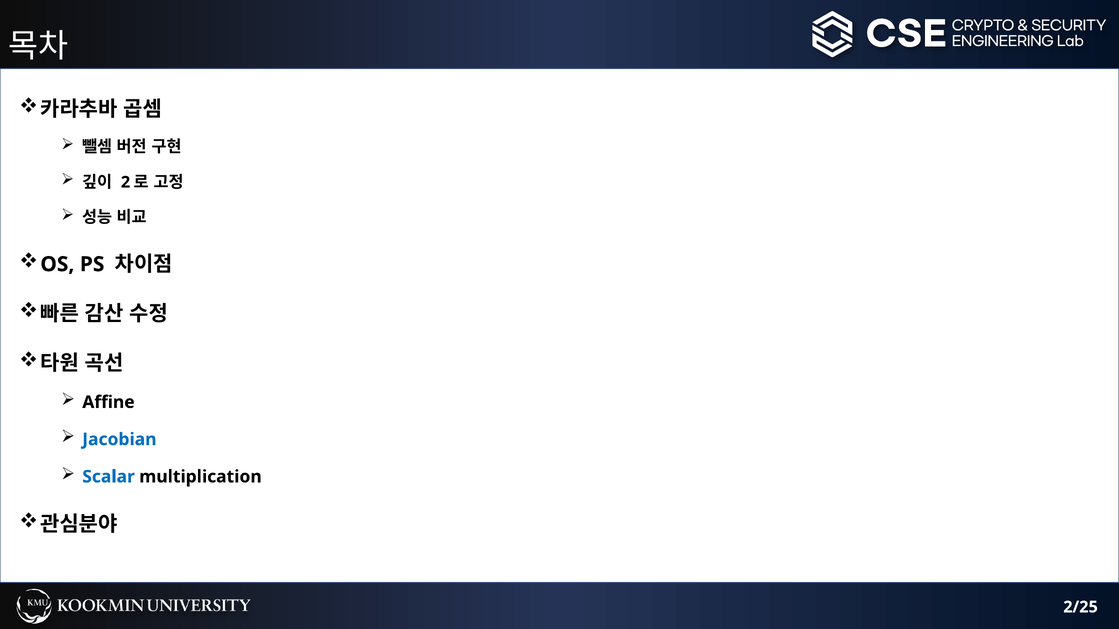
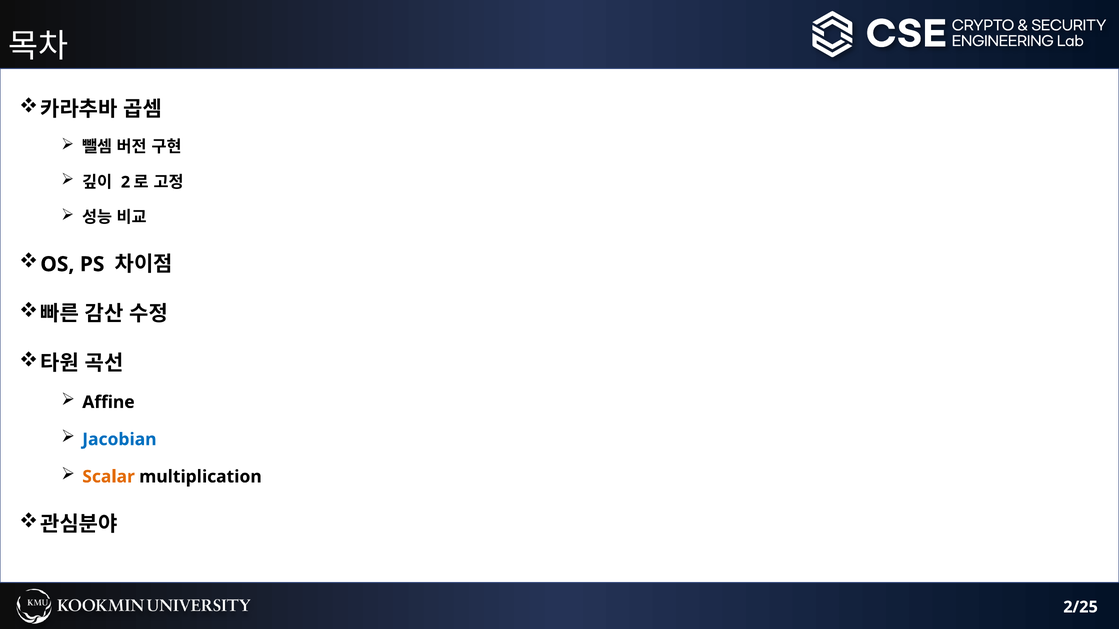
Scalar colour: blue -> orange (109, 477)
